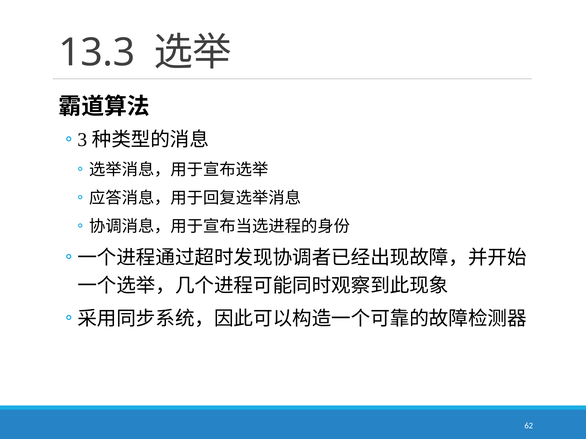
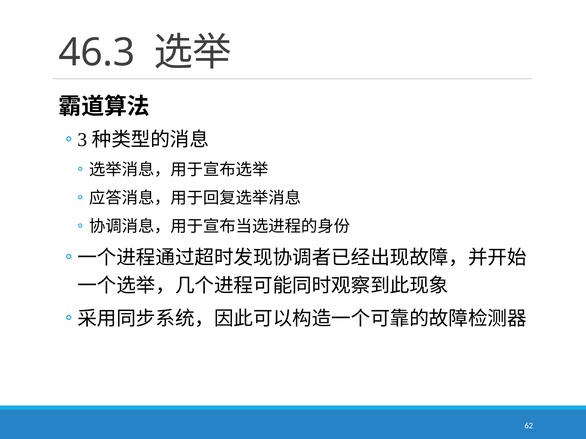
13.3: 13.3 -> 46.3 (97, 53)
